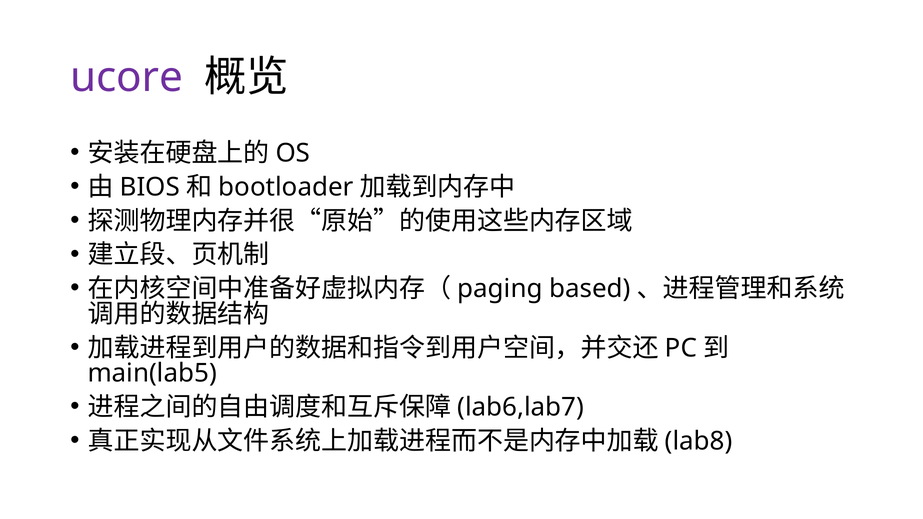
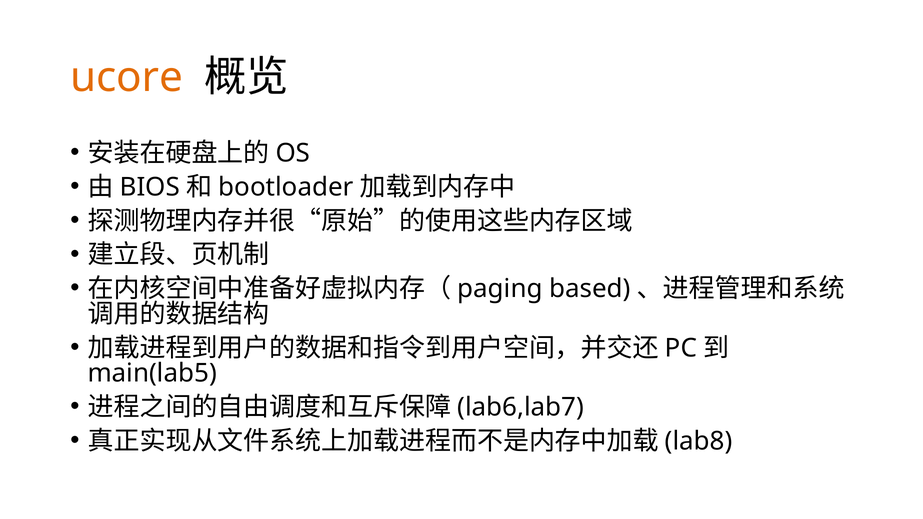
ucore colour: purple -> orange (127, 78)
